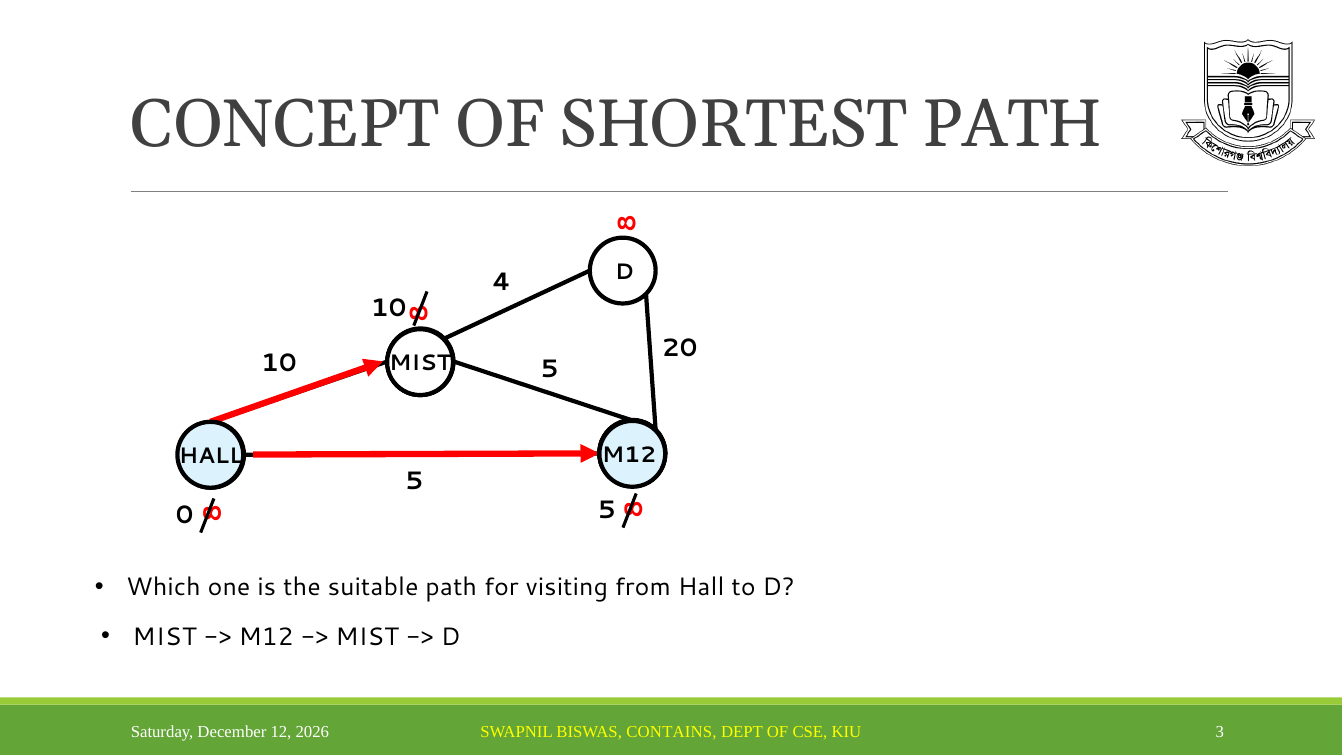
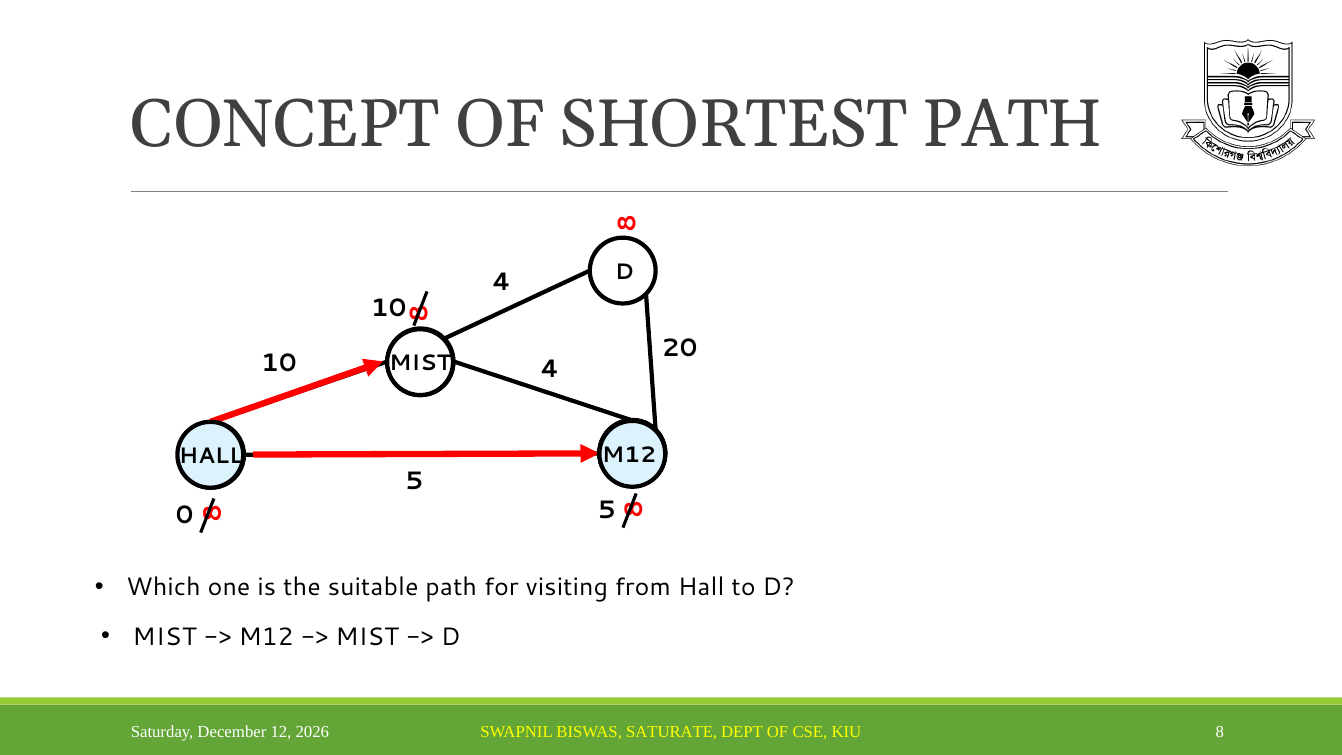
5: 5 -> 4 (550, 369)
CONTAINS: CONTAINS -> SATURATE (672, 732)
KIU 3: 3 -> 8 (1220, 732)
